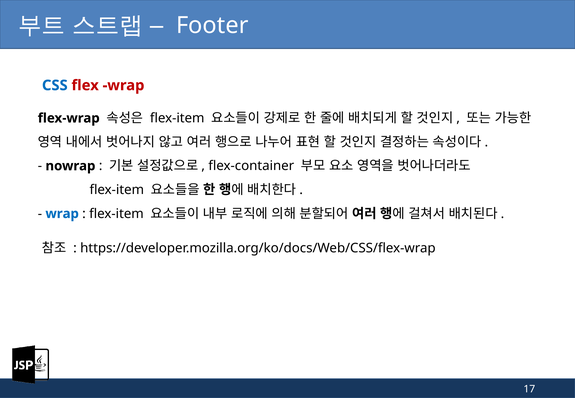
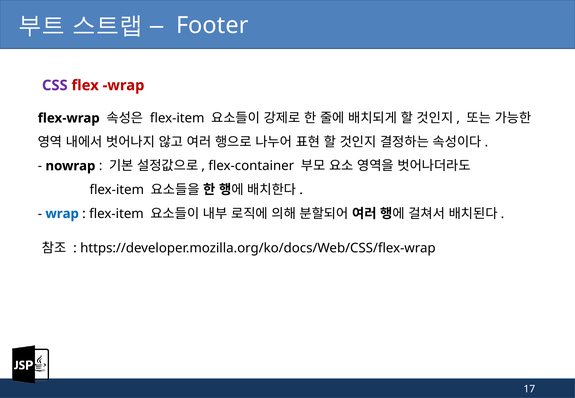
CSS colour: blue -> purple (55, 85)
